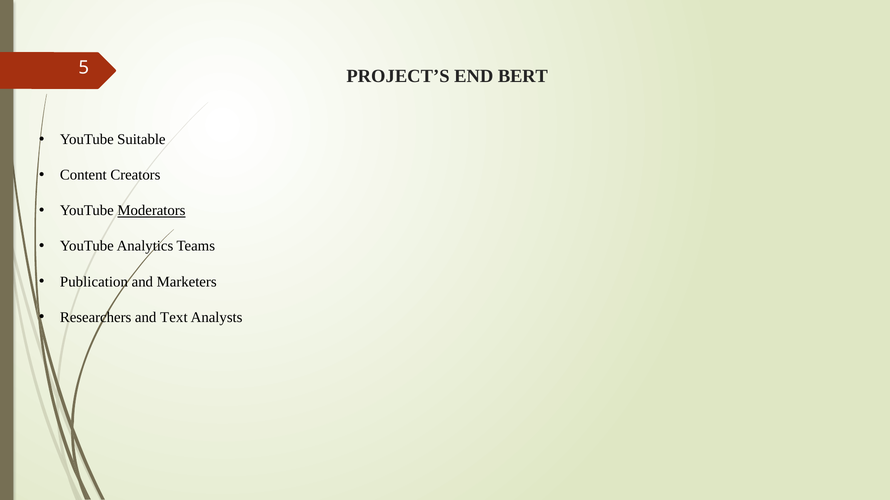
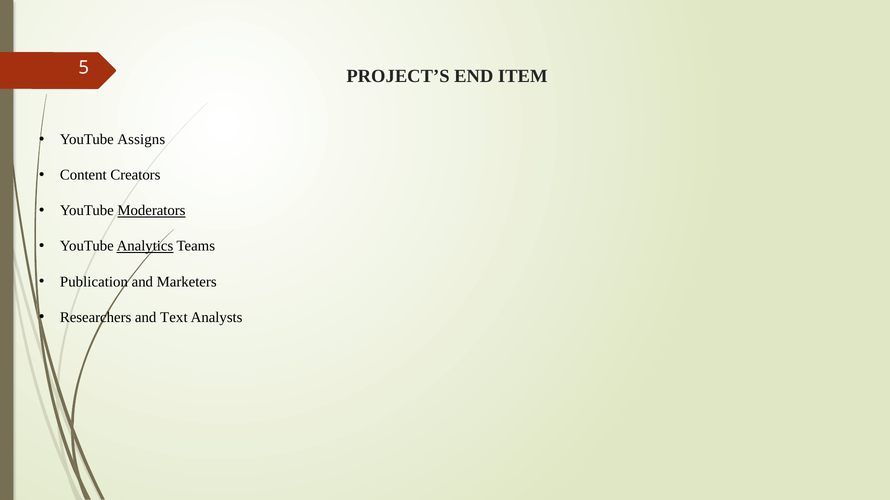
BERT: BERT -> ITEM (523, 76)
Suitable: Suitable -> Assigns (141, 140)
Analytics underline: none -> present (145, 246)
